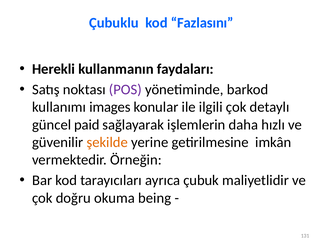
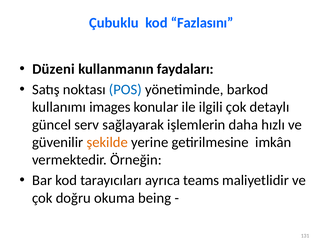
Herekli: Herekli -> Düzeni (53, 69)
POS colour: purple -> blue (125, 89)
paid: paid -> serv (87, 125)
çubuk: çubuk -> teams (201, 180)
